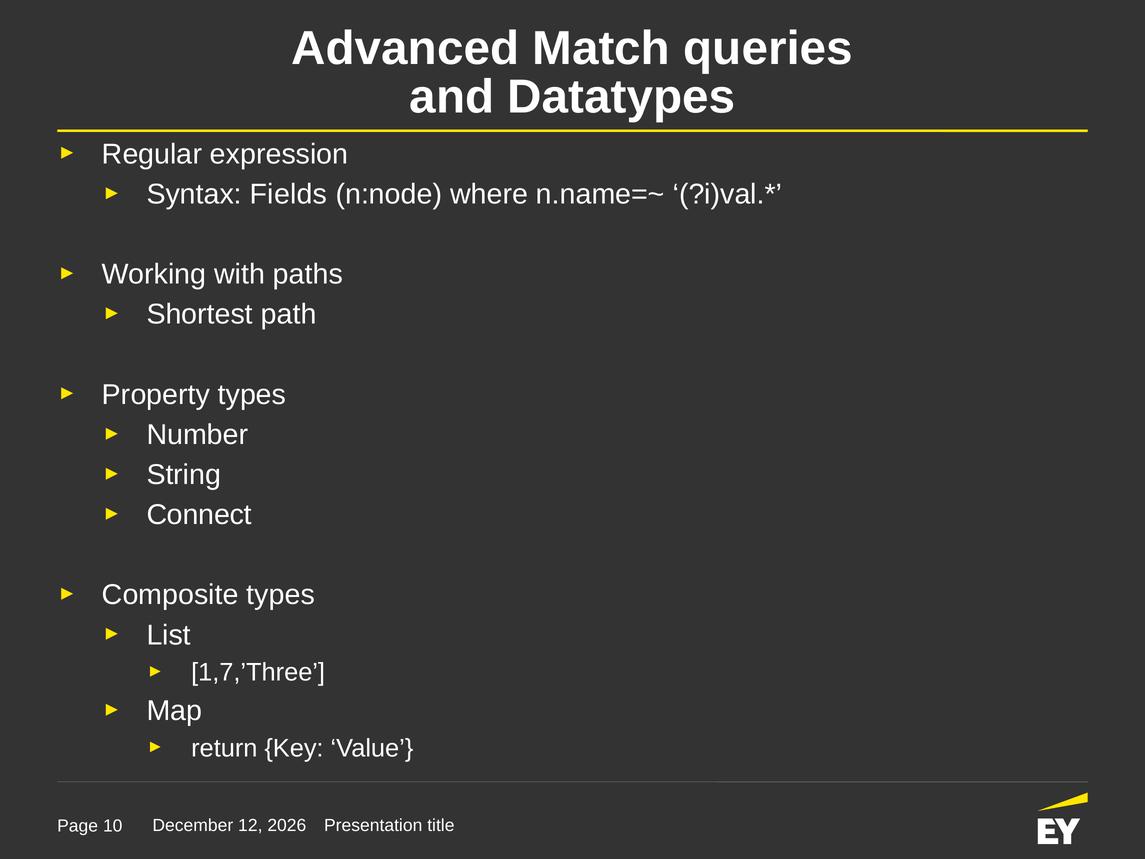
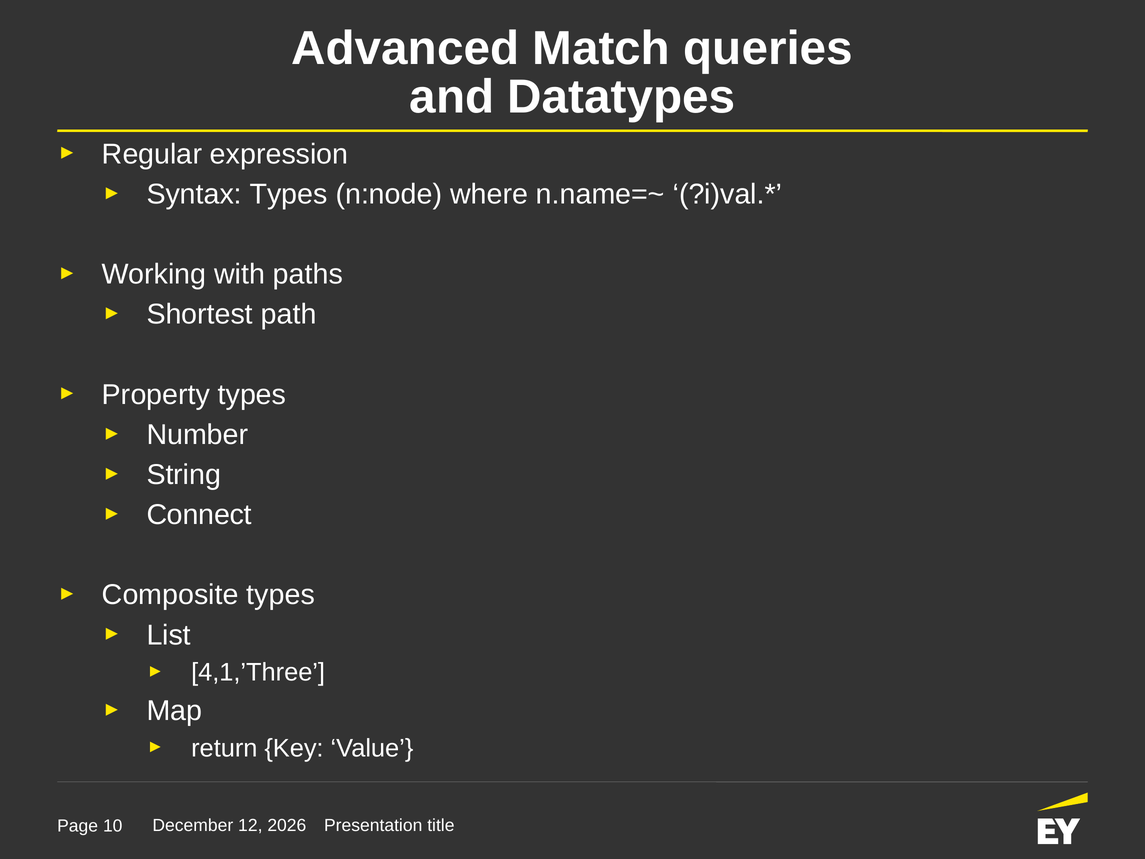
Syntax Fields: Fields -> Types (289, 194)
1,7,’Three: 1,7,’Three -> 4,1,’Three (258, 672)
